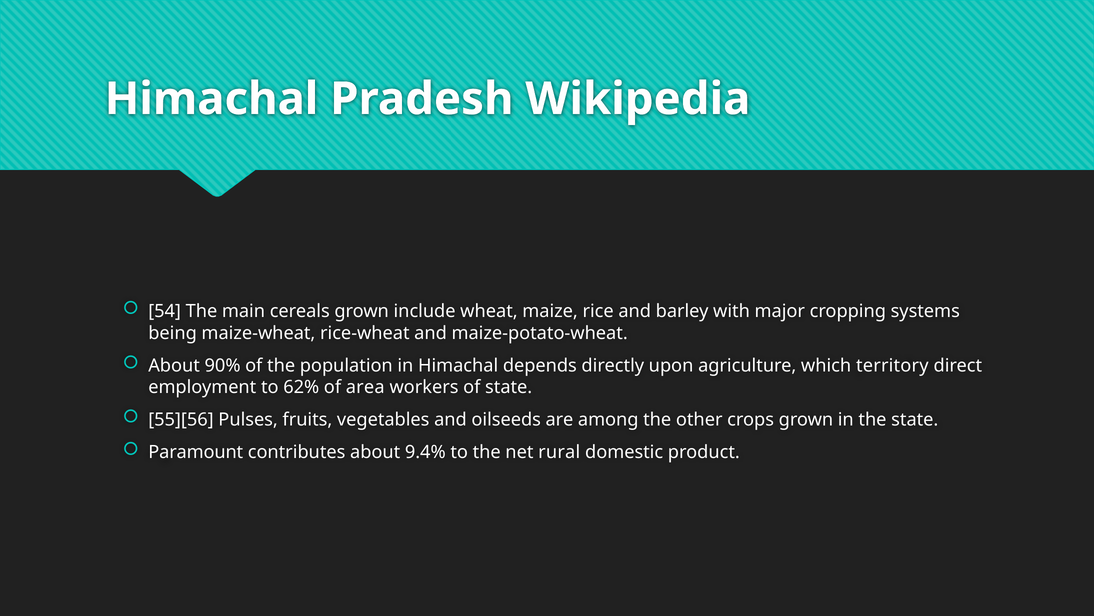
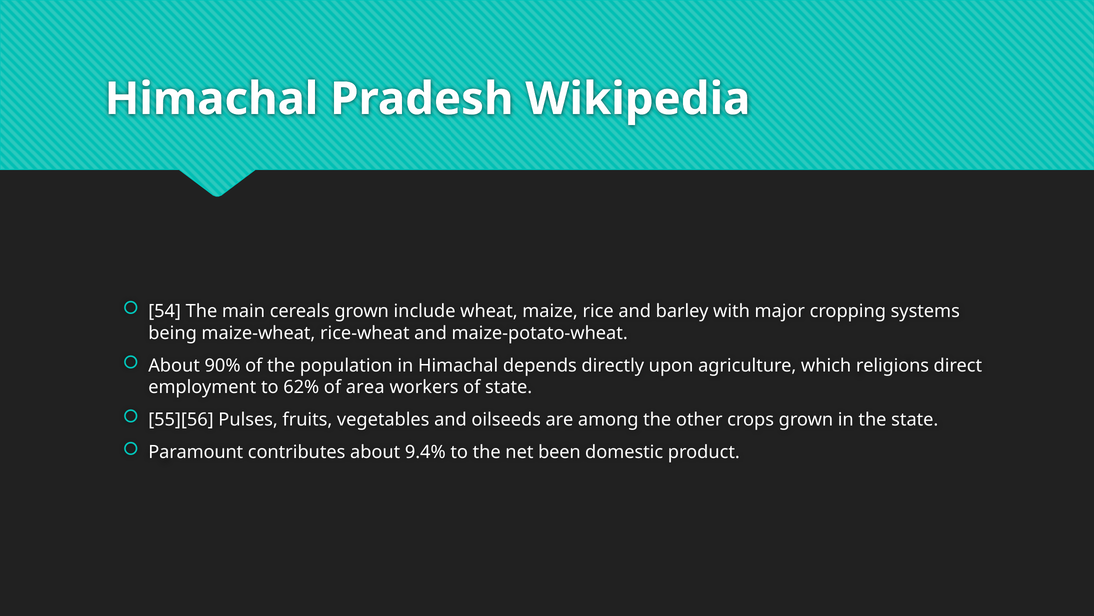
territory: territory -> religions (892, 365)
rural: rural -> been (559, 452)
